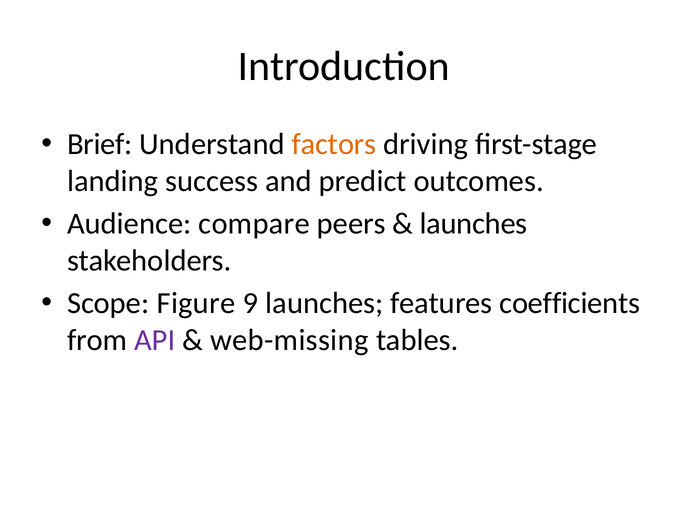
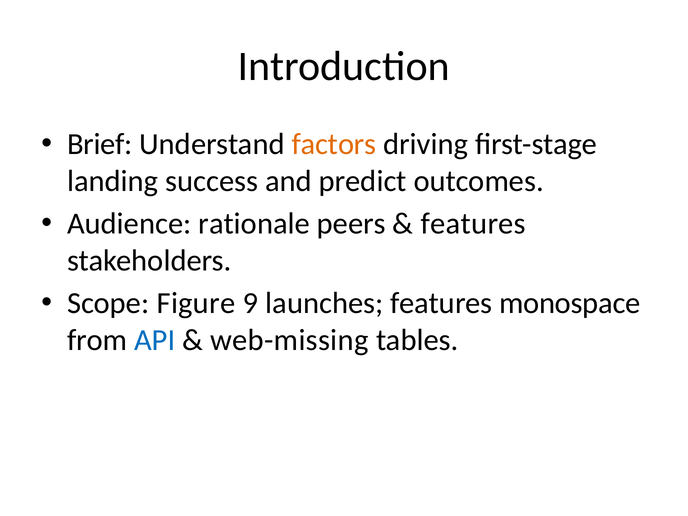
compare: compare -> rationale (254, 224)
launches: launches -> features (473, 224)
coefficients: coefficients -> monospace (570, 303)
API colour: purple -> blue (155, 340)
